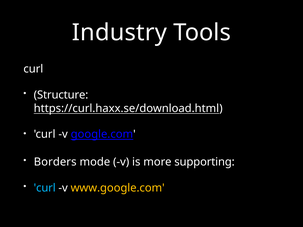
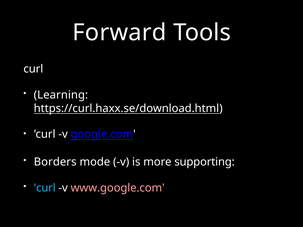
Industry: Industry -> Forward (119, 33)
Structure: Structure -> Learning (61, 95)
www.google.com colour: yellow -> pink (118, 188)
